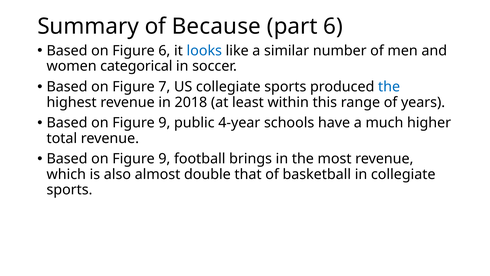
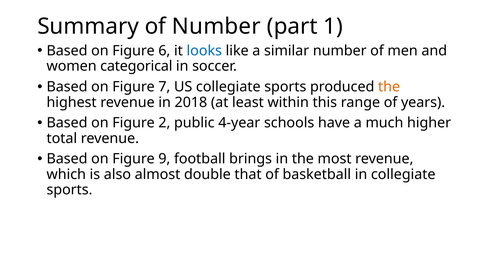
of Because: Because -> Number (216, 26)
part 6: 6 -> 1 (333, 26)
the colour: blue -> orange (389, 87)
9: 9 -> 2 (164, 123)
